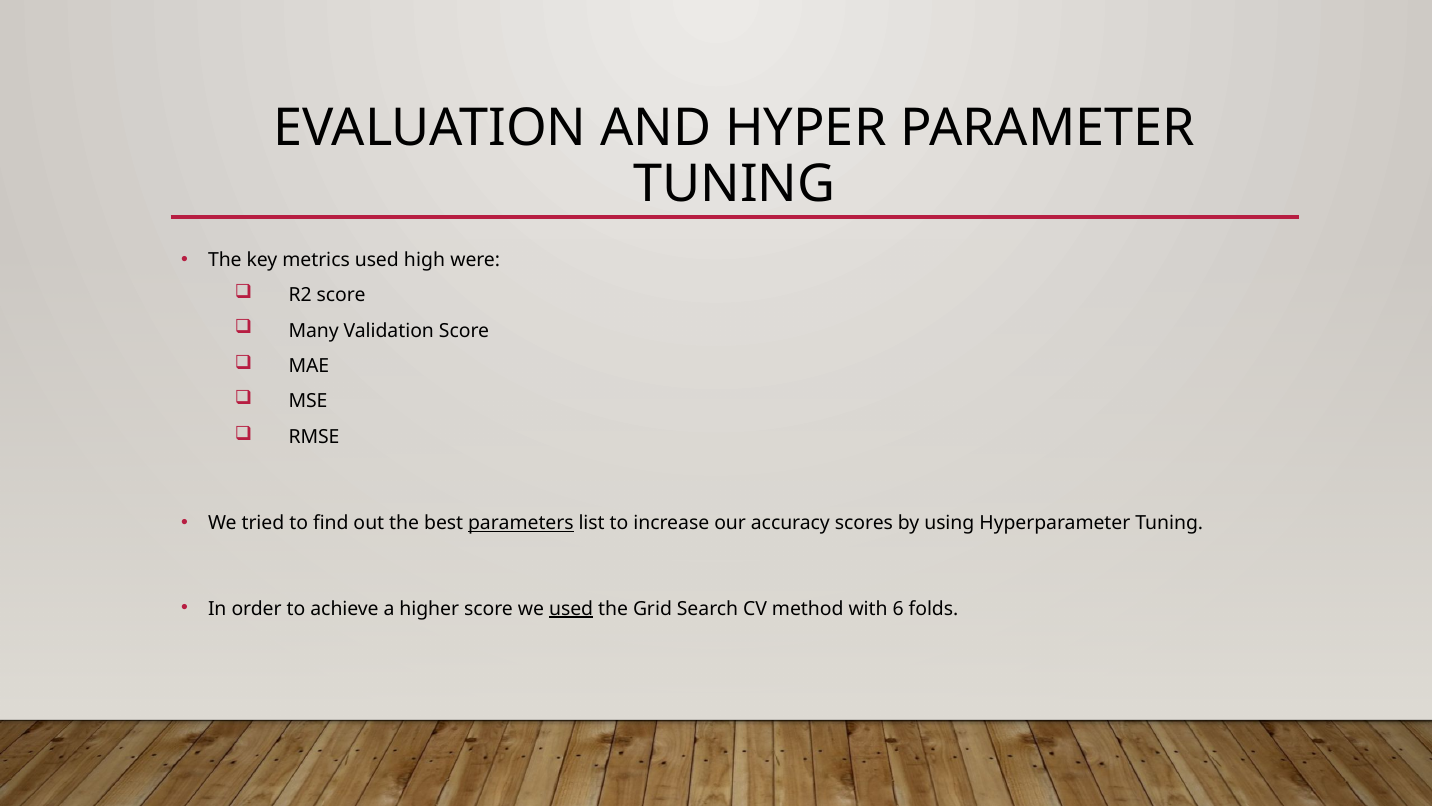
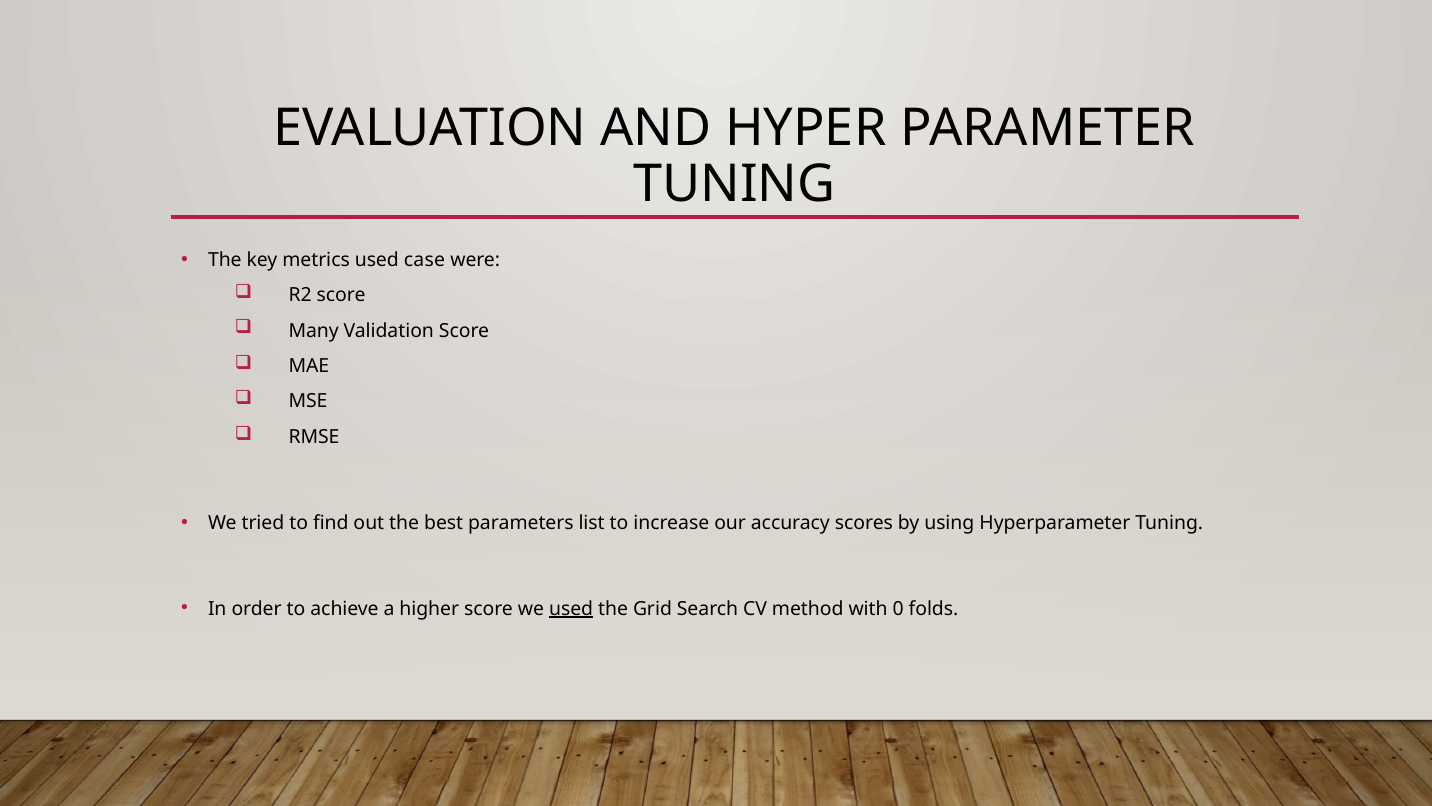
high: high -> case (425, 260)
parameters underline: present -> none (521, 522)
6: 6 -> 0 (898, 608)
